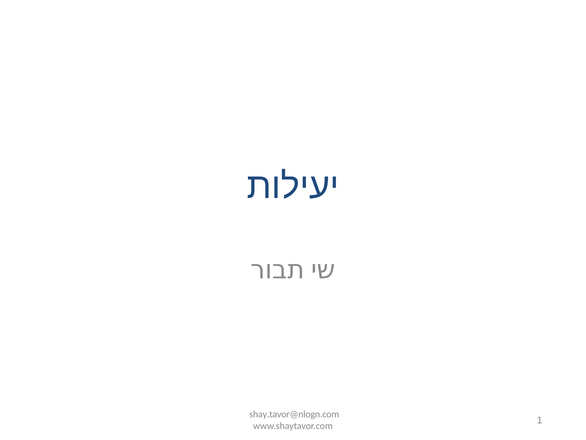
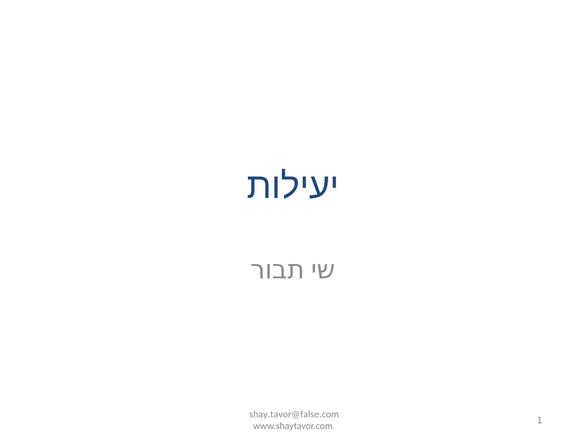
shay.tavor@nlogn.com: shay.tavor@nlogn.com -> shay.tavor@false.com (294, 414)
